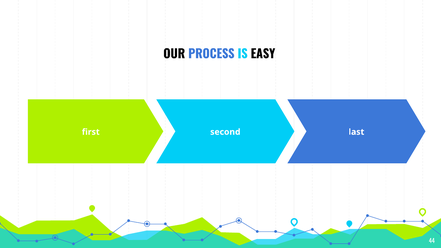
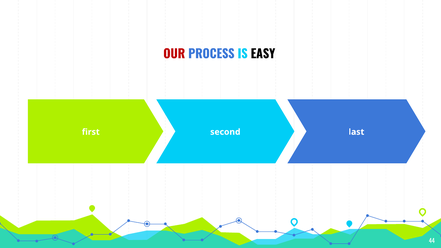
OUR colour: black -> red (174, 54)
